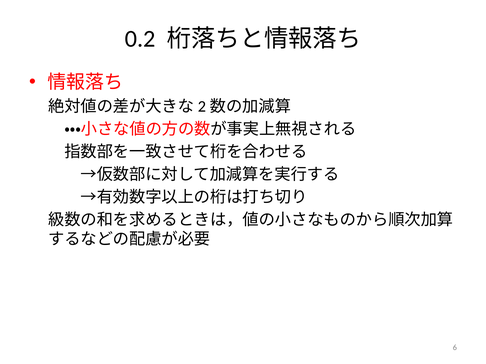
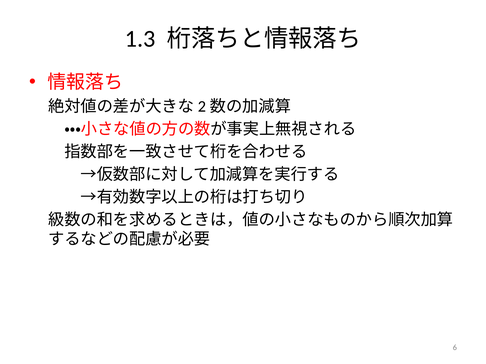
0.2: 0.2 -> 1.3 (140, 39)
